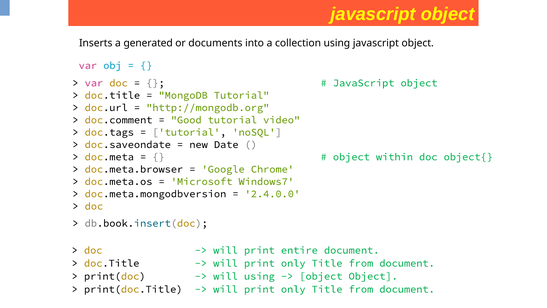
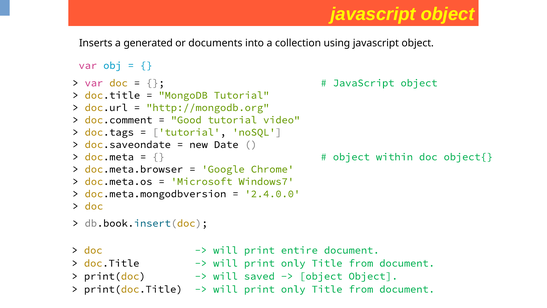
will using: using -> saved (259, 276)
